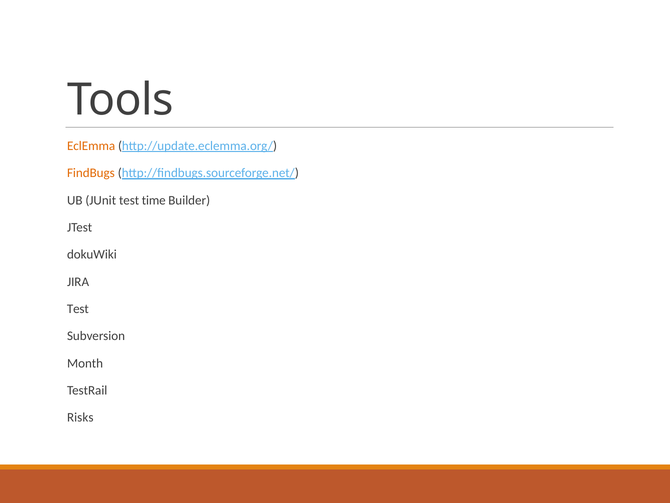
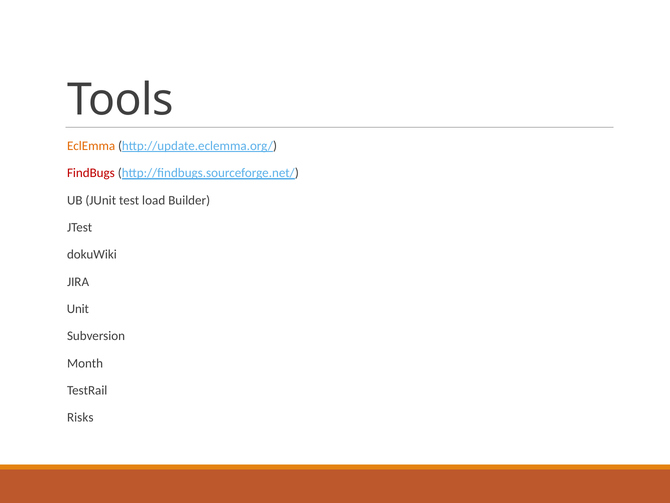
FindBugs colour: orange -> red (91, 173)
time: time -> load (154, 200)
Test: Test -> Unit (78, 309)
